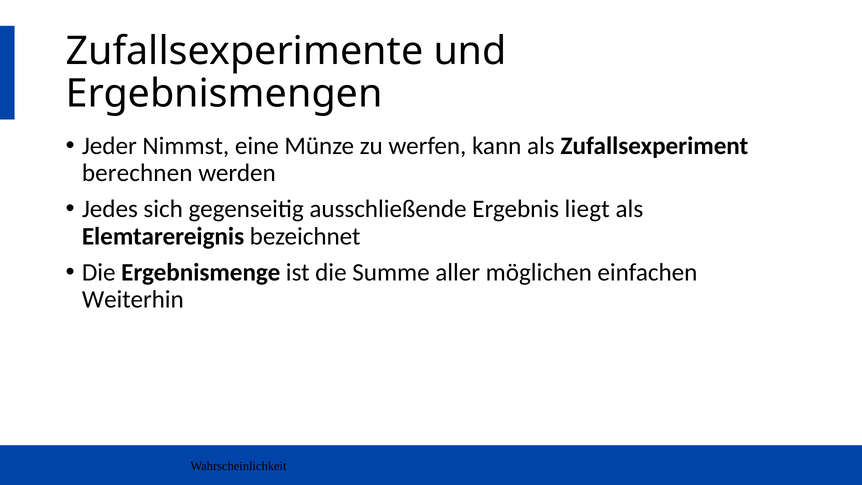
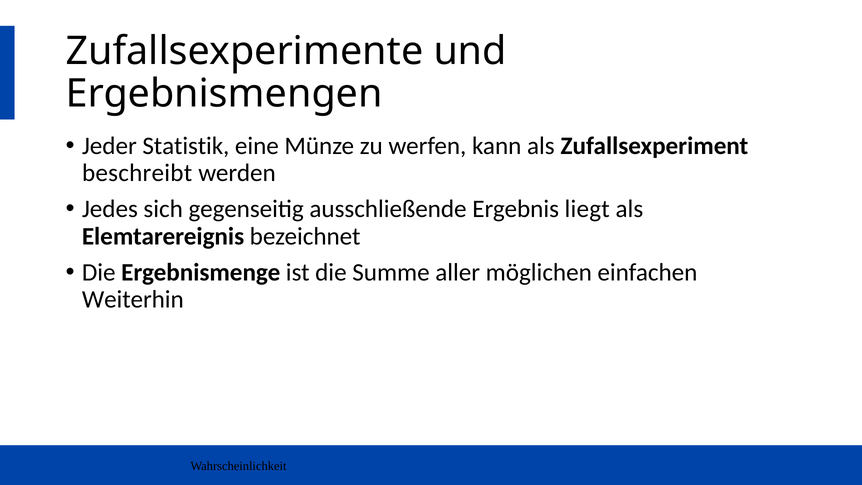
Nimmst: Nimmst -> Statistik (186, 146)
berechnen: berechnen -> beschreibt (137, 173)
